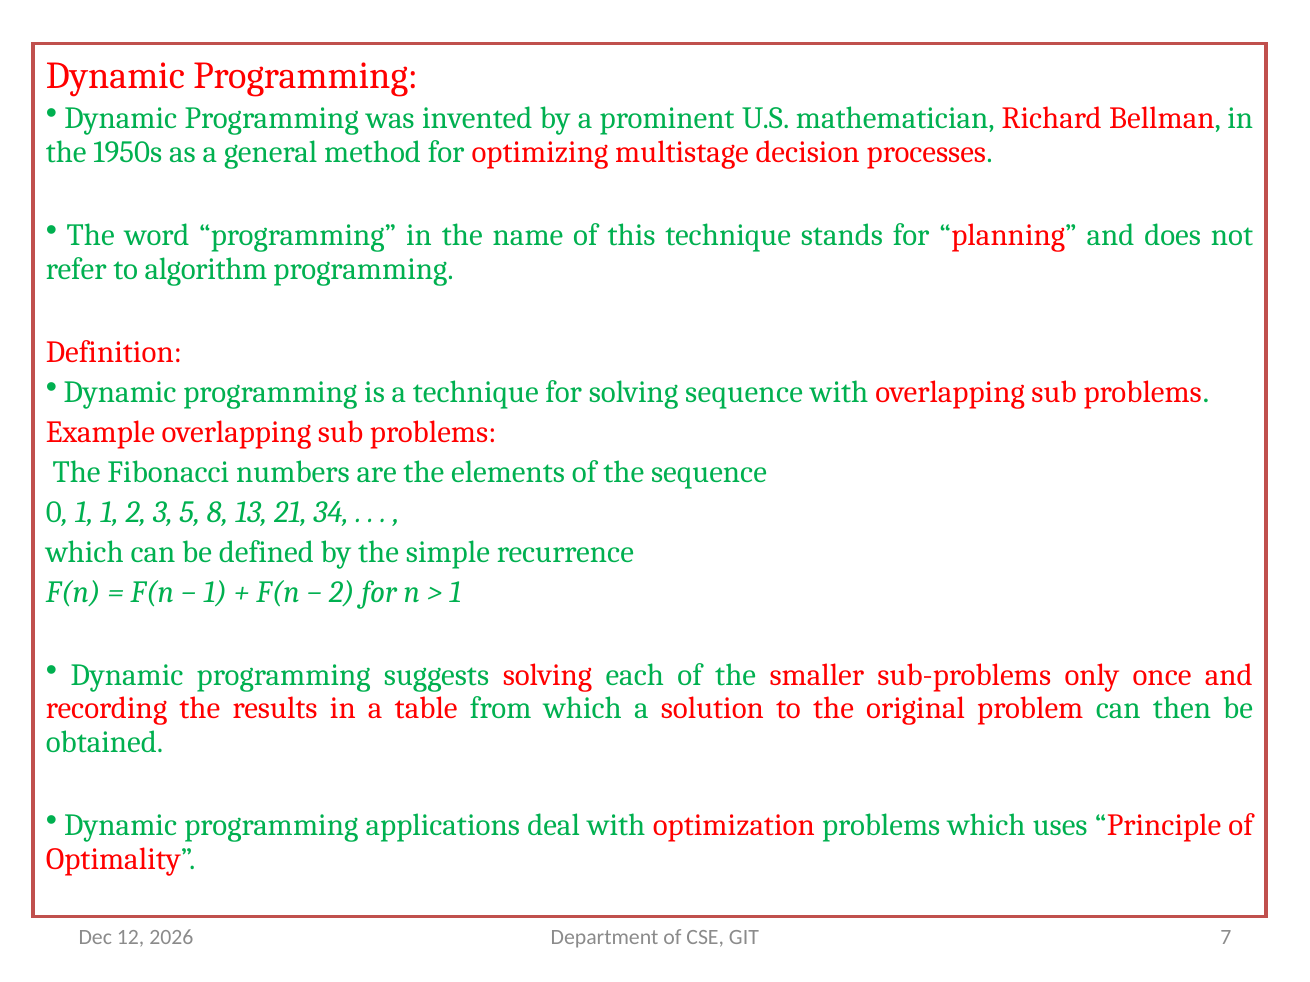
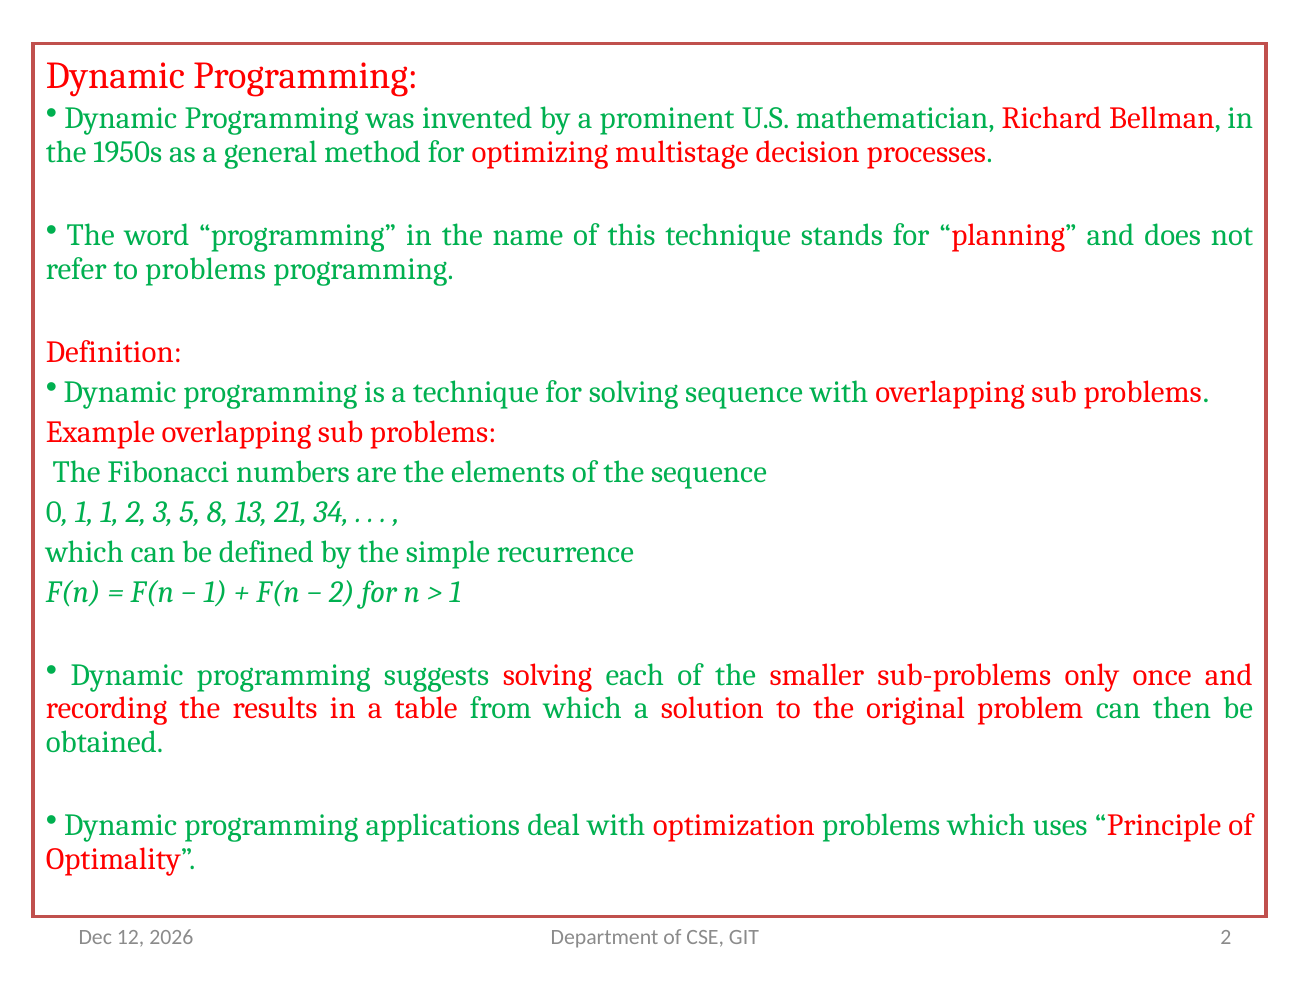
to algorithm: algorithm -> problems (206, 269)
7: 7 -> 2 (1226, 938)
